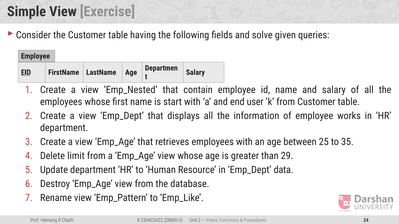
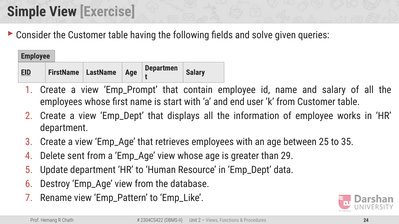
Emp_Nested: Emp_Nested -> Emp_Prompt (131, 90)
limit: limit -> sent (76, 156)
